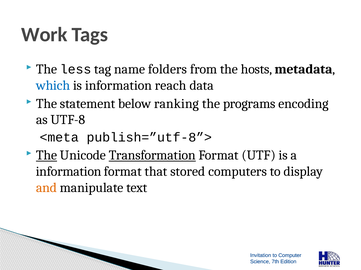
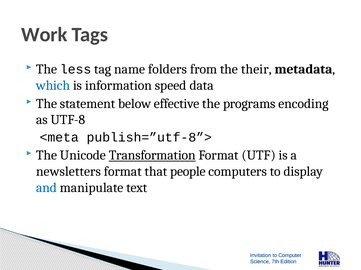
hosts: hosts -> their (256, 69)
reach: reach -> speed (171, 86)
ranking: ranking -> effective (177, 104)
The underline: present -> none (47, 156)
information: information -> newsletters (68, 172)
stored: stored -> people (188, 172)
and colour: orange -> blue (47, 188)
